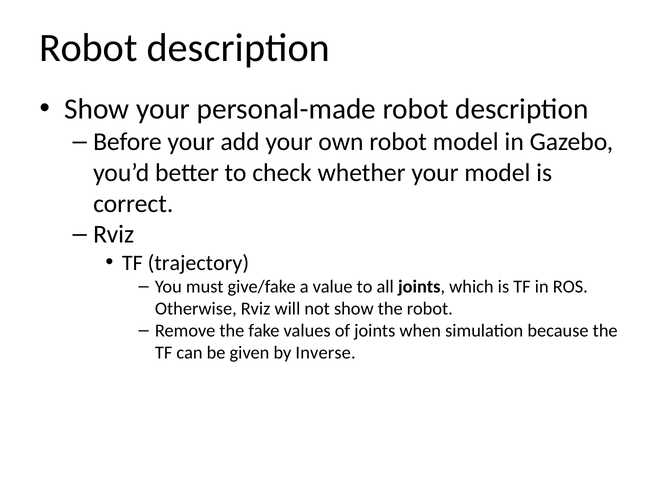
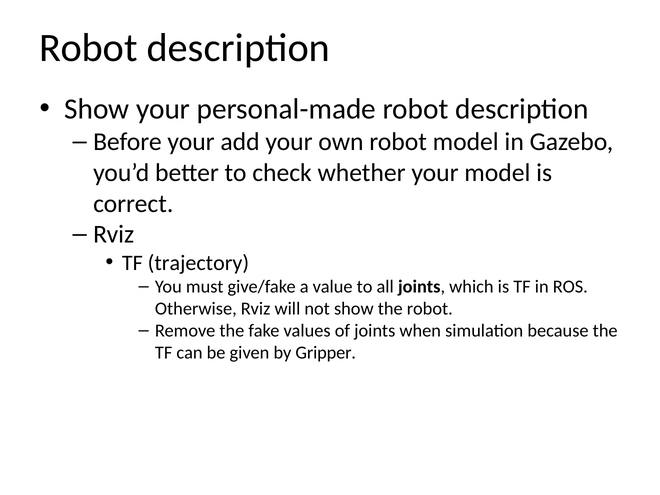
Inverse: Inverse -> Gripper (326, 353)
